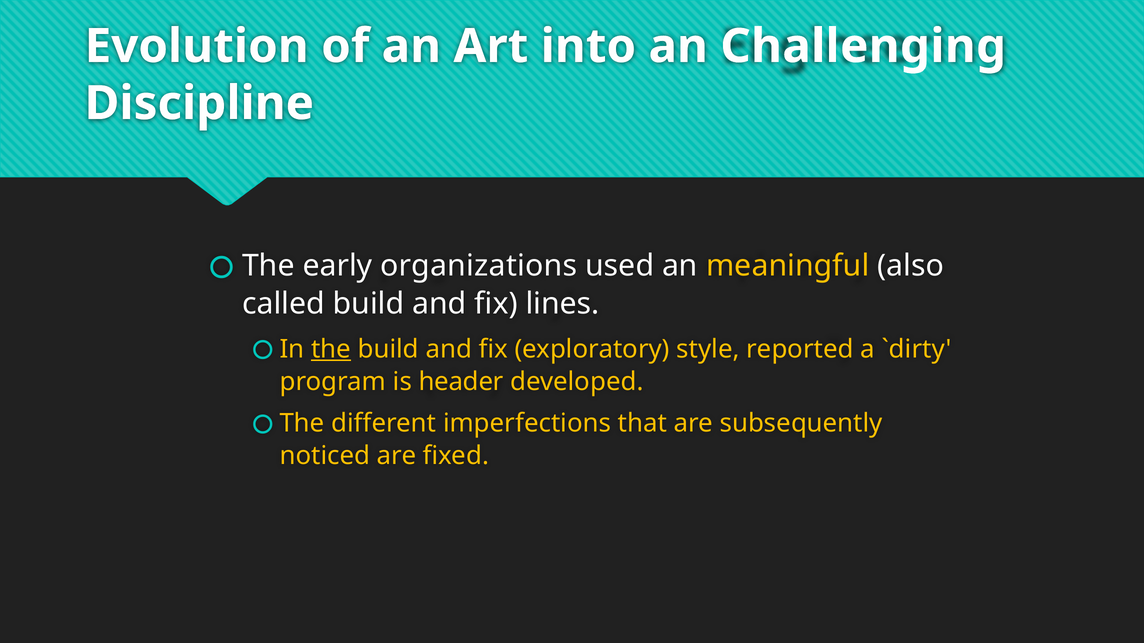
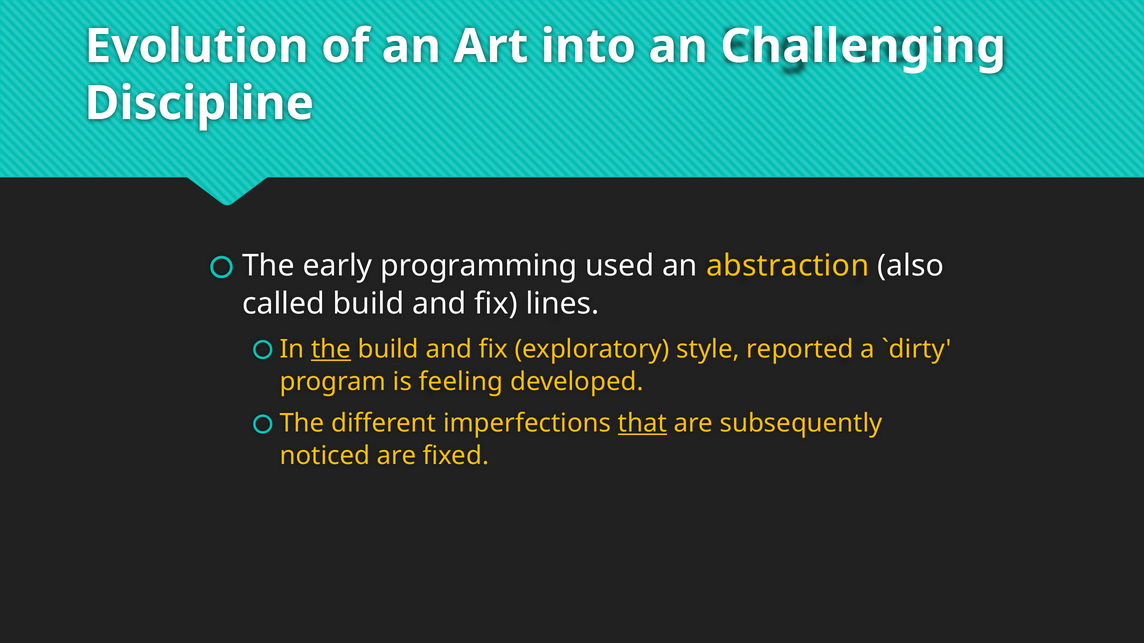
organizations: organizations -> programming (479, 266)
meaningful: meaningful -> abstraction (788, 266)
header: header -> feeling (461, 382)
that underline: none -> present (642, 424)
